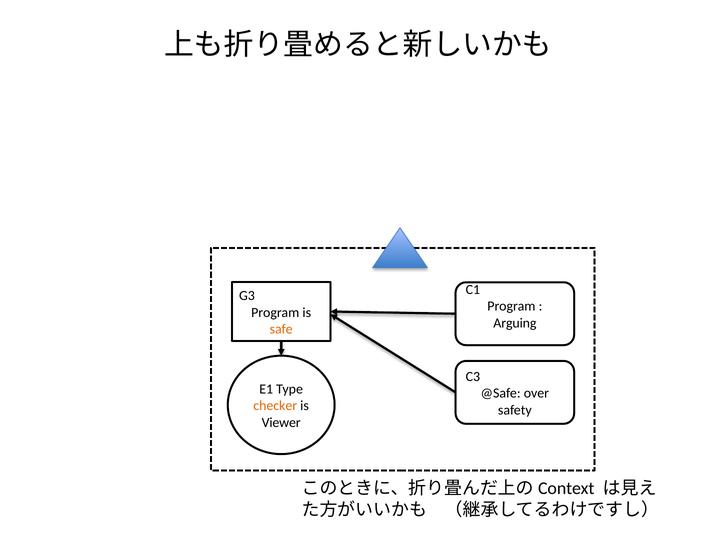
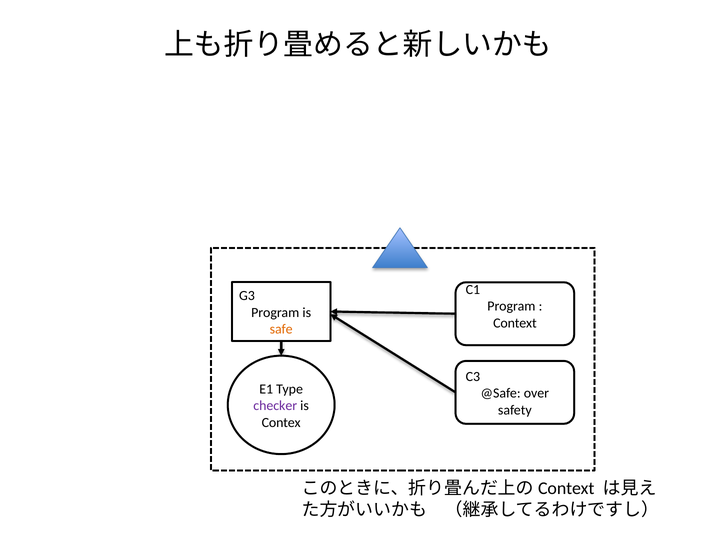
Arguing: Arguing -> Context (515, 323)
checker colour: orange -> purple (275, 406)
Viewer: Viewer -> Contex (281, 423)
